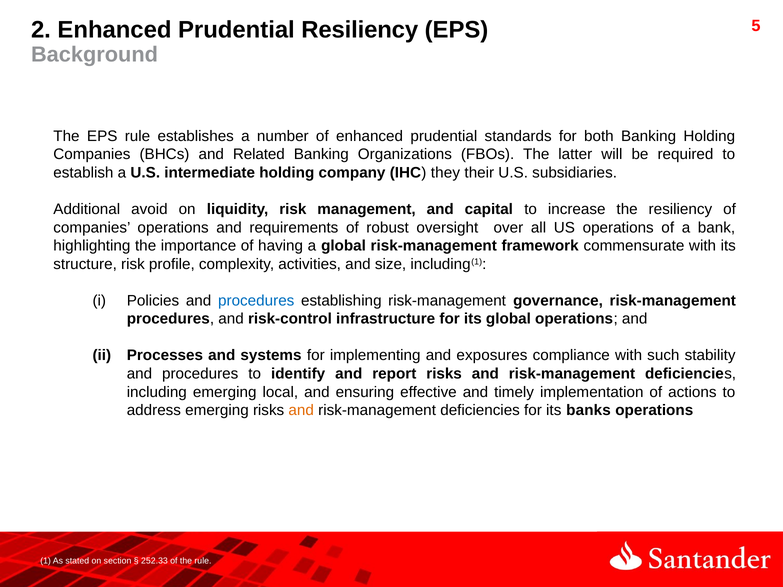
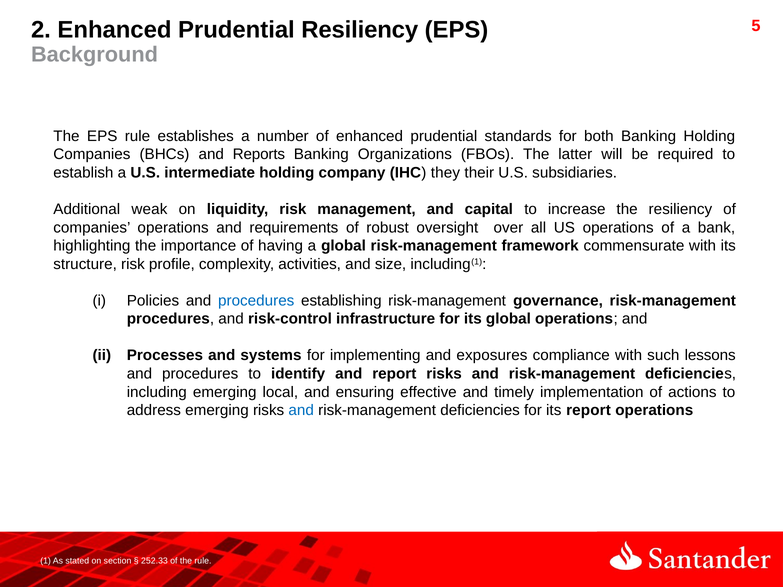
Related: Related -> Reports (259, 155)
avoid: avoid -> weak (149, 209)
stability: stability -> lessons (710, 356)
and colour: orange -> blue (301, 410)
its banks: banks -> report (588, 410)
